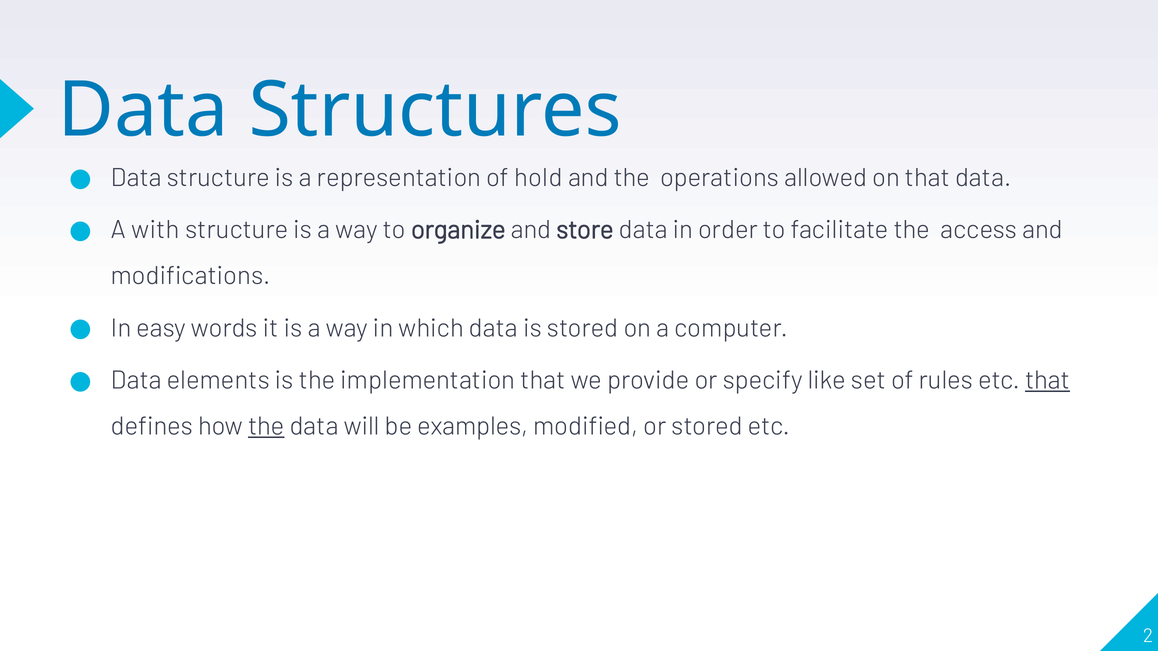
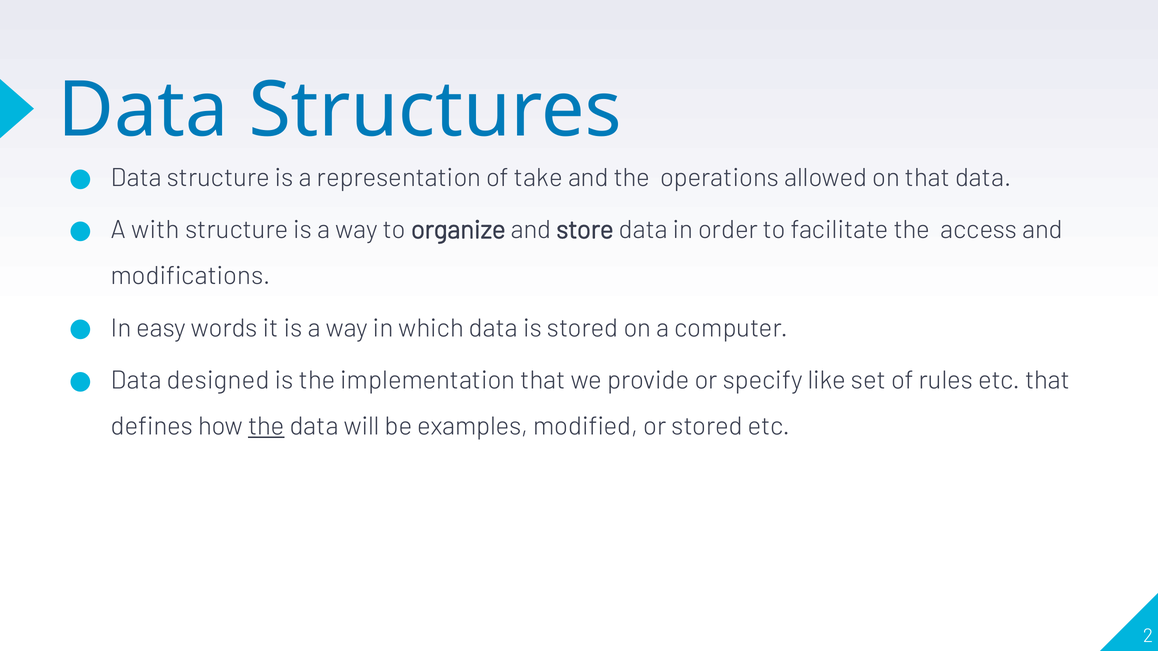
hold: hold -> take (538, 178)
elements: elements -> designed (218, 380)
that underline: present -> none (1048, 380)
